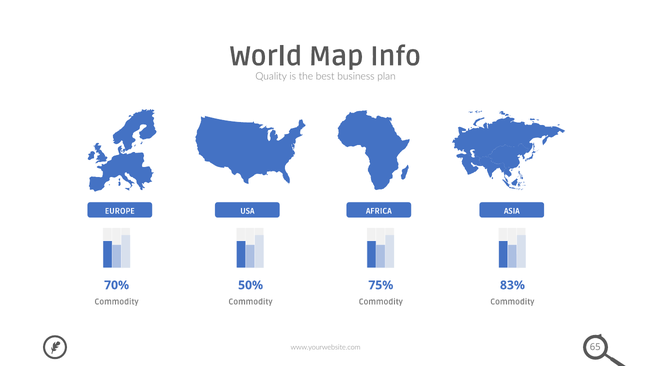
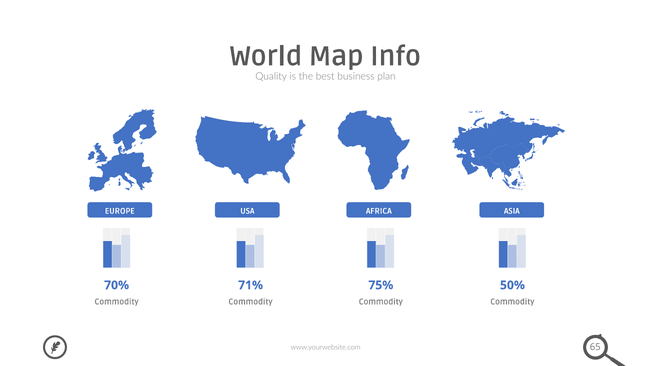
50%: 50% -> 71% (251, 285)
83%: 83% -> 50% (512, 285)
